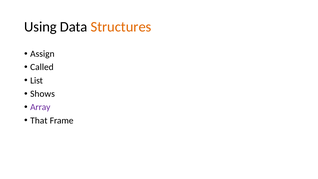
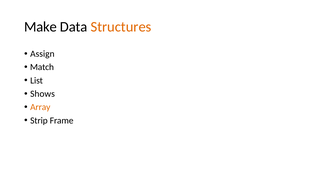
Using: Using -> Make (40, 27)
Called: Called -> Match (42, 67)
Array colour: purple -> orange (40, 107)
That: That -> Strip (39, 120)
